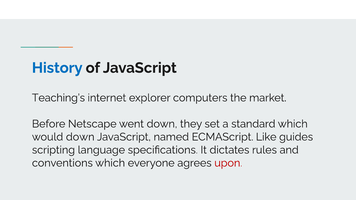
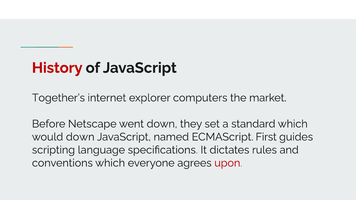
History colour: blue -> red (57, 68)
Teaching’s: Teaching’s -> Together’s (58, 98)
Like: Like -> First (266, 137)
